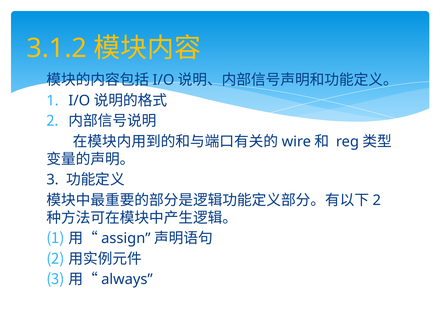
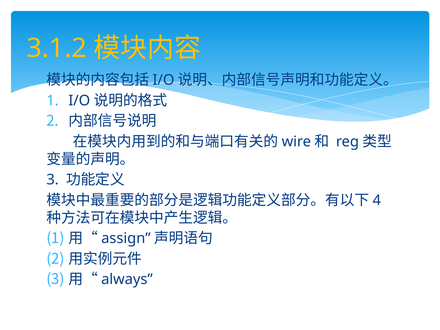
2: 2 -> 4 (377, 200)
